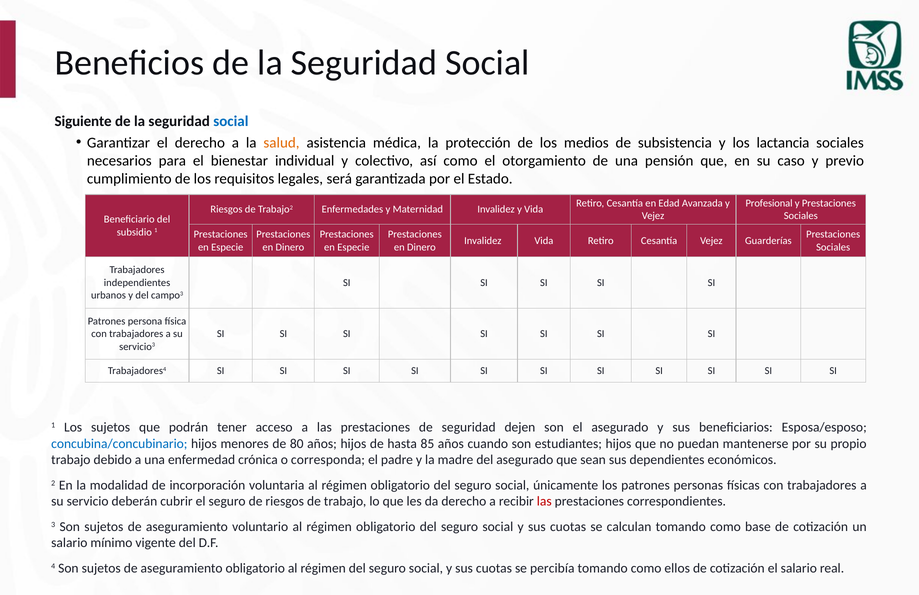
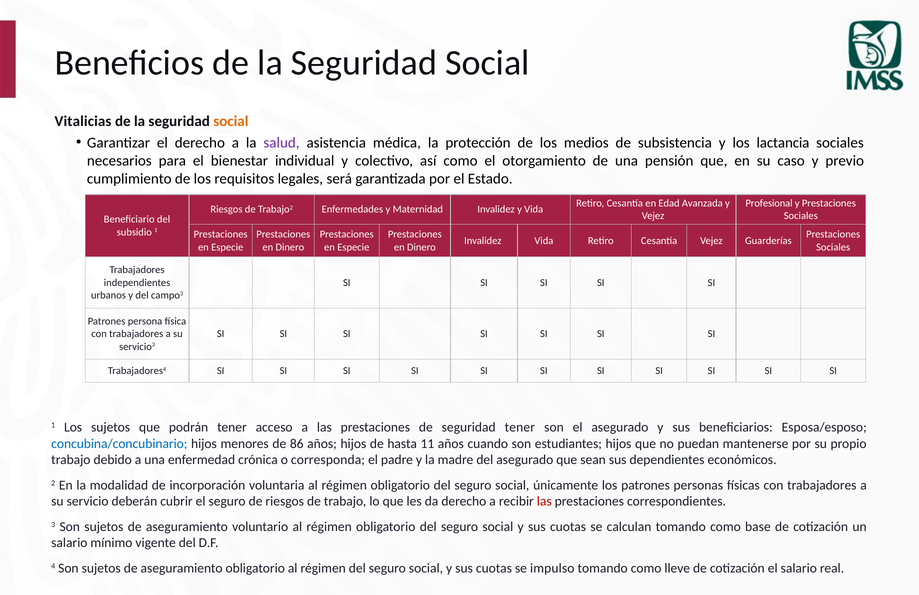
Siguiente: Siguiente -> Vitalicias (83, 121)
social colour: blue -> orange (231, 121)
salud colour: orange -> purple (282, 142)
seguridad dejen: dejen -> tener (520, 427)
80: 80 -> 86 (297, 443)
85: 85 -> 11 (427, 443)
percibía: percibía -> impulso (552, 568)
ellos: ellos -> lleve (677, 568)
